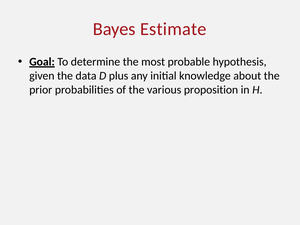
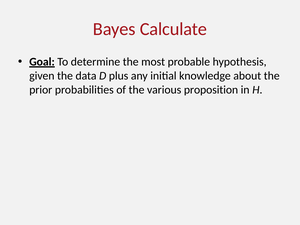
Estimate: Estimate -> Calculate (173, 29)
